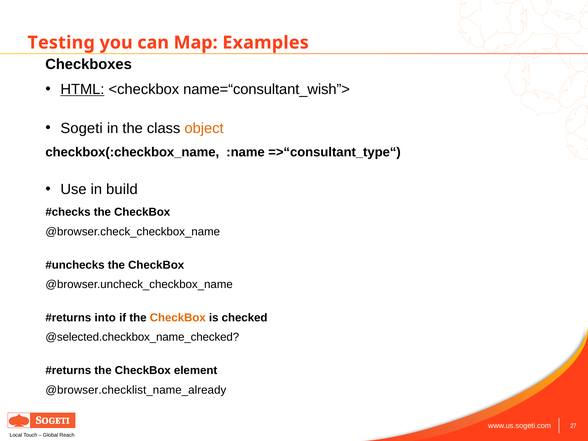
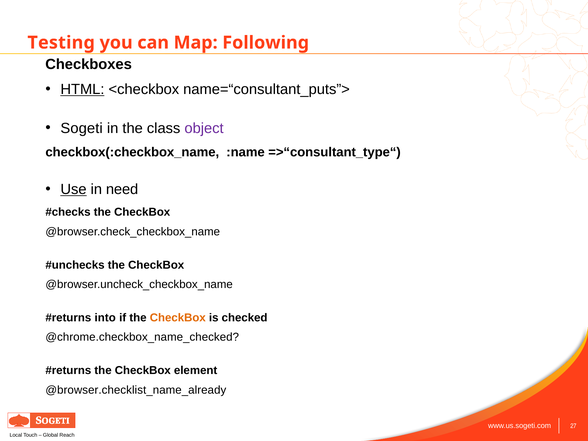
Examples: Examples -> Following (266, 43)
name=“consultant_wish”>: name=“consultant_wish”> -> name=“consultant_puts”> (267, 89)
object colour: orange -> purple (204, 128)
Use underline: none -> present (74, 189)
build: build -> need (122, 189)
@selected.checkbox_name_checked: @selected.checkbox_name_checked -> @chrome.checkbox_name_checked (142, 337)
